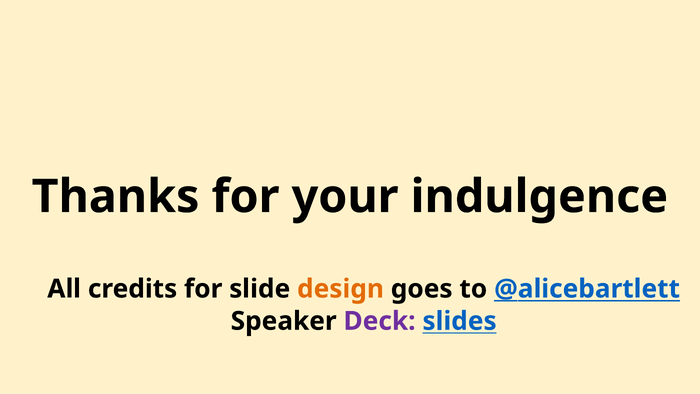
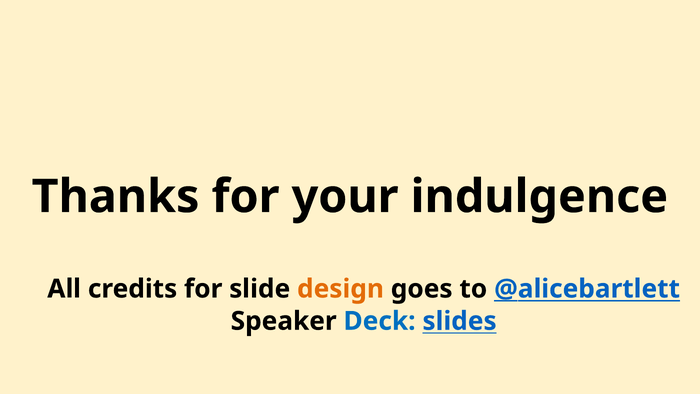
Deck colour: purple -> blue (380, 321)
